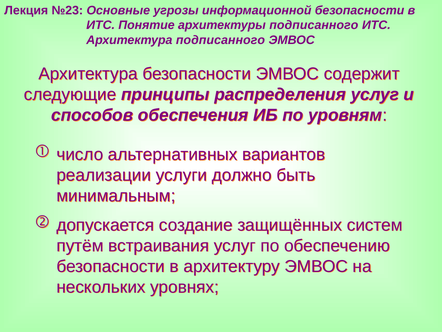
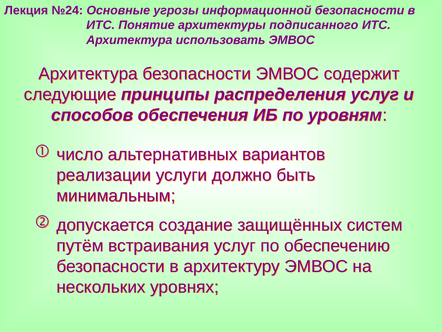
№23: №23 -> №24 (67, 10)
Архитектура подписанного: подписанного -> использовать (221, 40)
